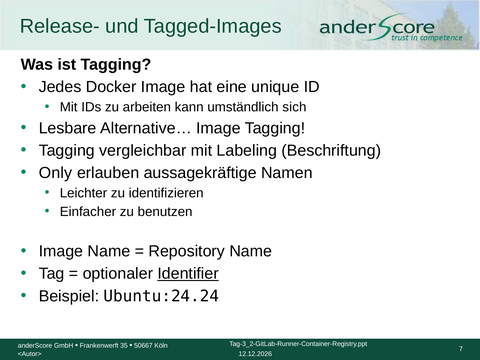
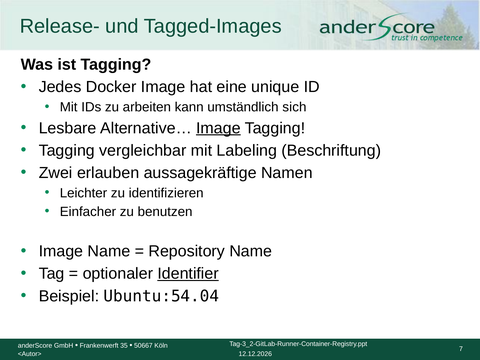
Image underline: none -> present (218, 128)
Only: Only -> Zwei (56, 173)
Ubuntu:24.24: Ubuntu:24.24 -> Ubuntu:54.04 (161, 296)
